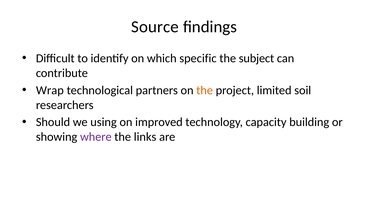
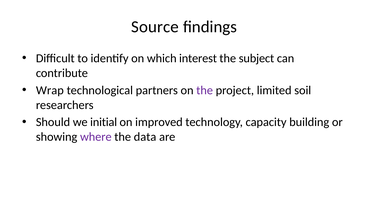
specific: specific -> interest (198, 58)
the colour: orange -> purple (205, 90)
using: using -> initial (104, 122)
links: links -> data (145, 137)
